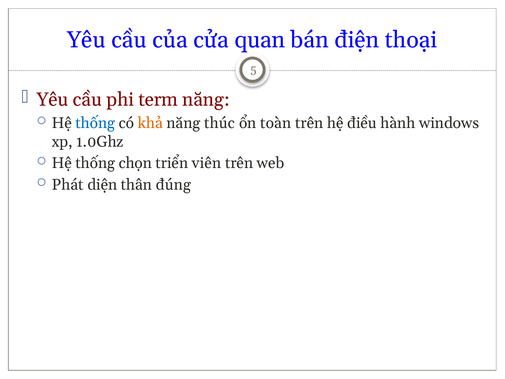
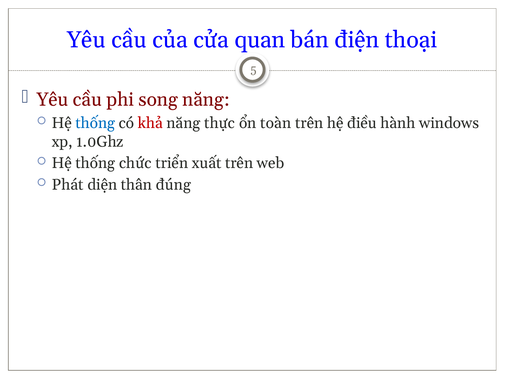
term: term -> song (158, 100)
khả colour: orange -> red (150, 123)
thúc: thúc -> thực (220, 123)
chọn: chọn -> chức (135, 163)
viên: viên -> xuất (207, 163)
